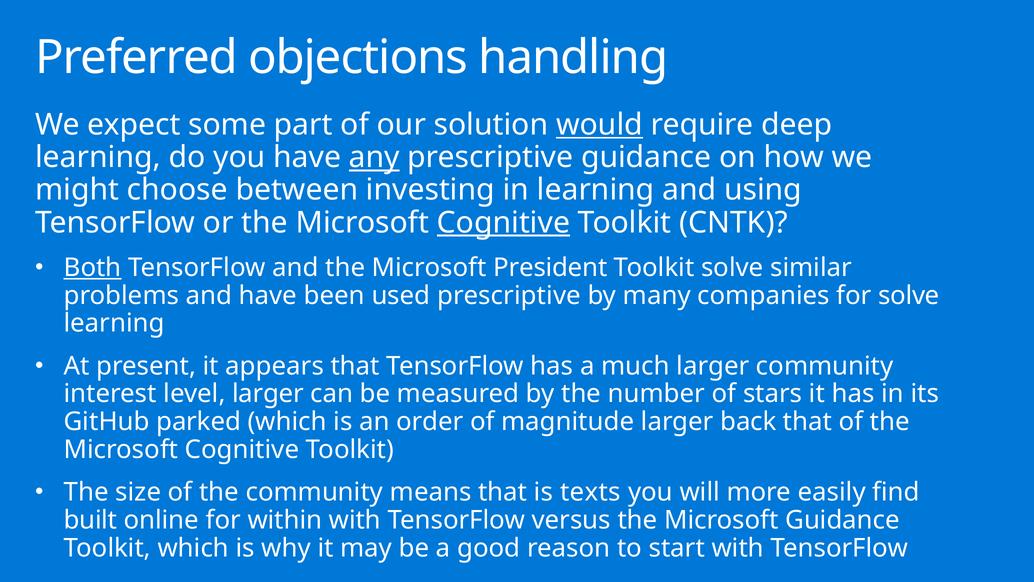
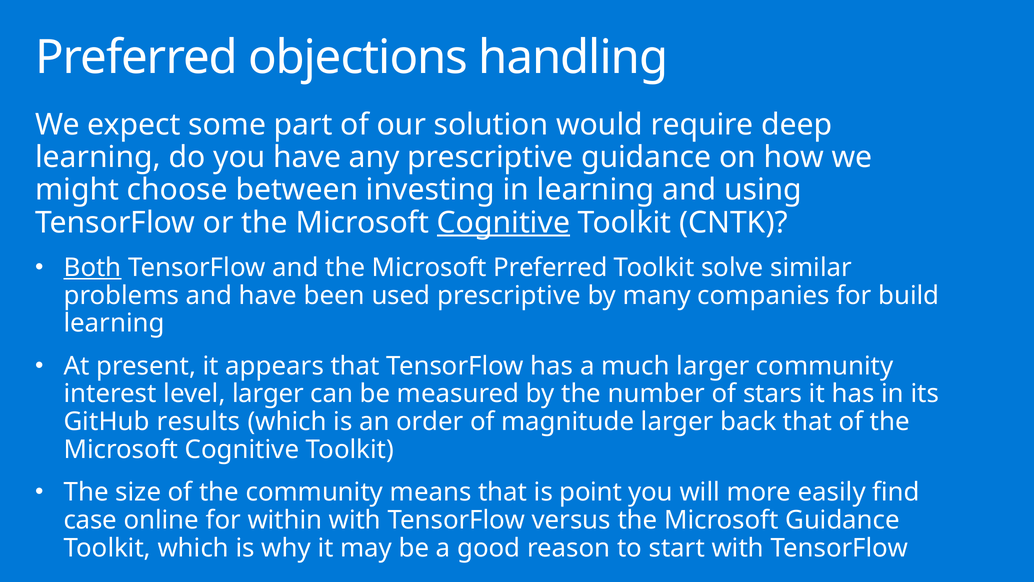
would underline: present -> none (600, 125)
any underline: present -> none (374, 157)
Microsoft President: President -> Preferred (550, 267)
for solve: solve -> build (909, 295)
parked: parked -> results (198, 422)
texts: texts -> point (591, 492)
built: built -> case (90, 520)
